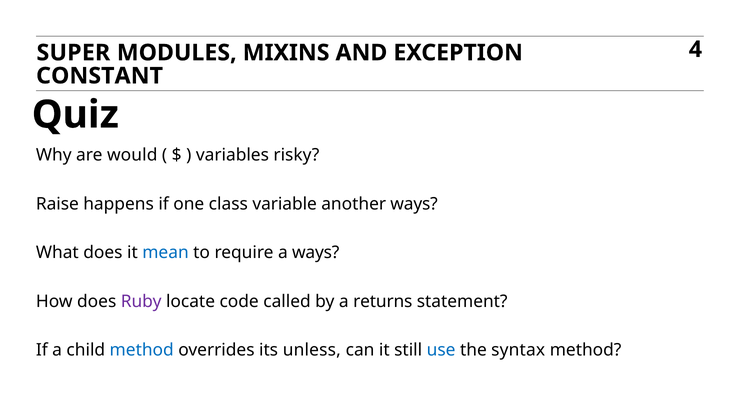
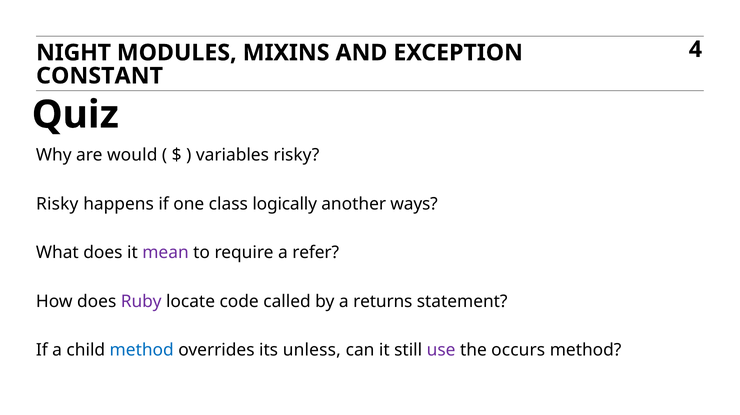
SUPER: SUPER -> NIGHT (74, 53)
Raise: Raise -> Risky (57, 204)
variable: variable -> logically (285, 204)
mean colour: blue -> purple (166, 253)
a ways: ways -> refer (316, 253)
use colour: blue -> purple (441, 351)
syntax: syntax -> occurs (518, 351)
